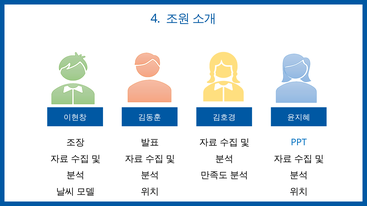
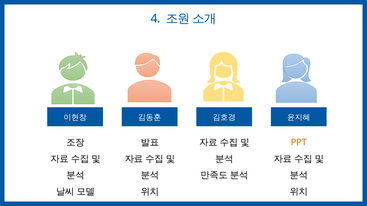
PPT colour: blue -> orange (299, 143)
